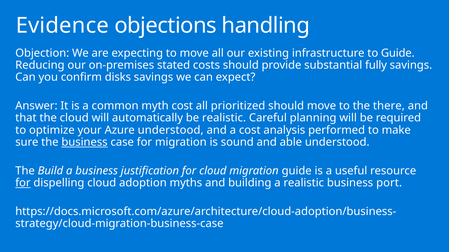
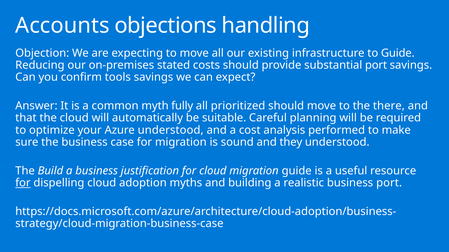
Evidence: Evidence -> Accounts (62, 26)
substantial fully: fully -> port (376, 65)
disks: disks -> tools (118, 77)
myth cost: cost -> fully (182, 106)
be realistic: realistic -> suitable (224, 118)
business underline: present -> none (85, 142)
able: able -> they (291, 142)
